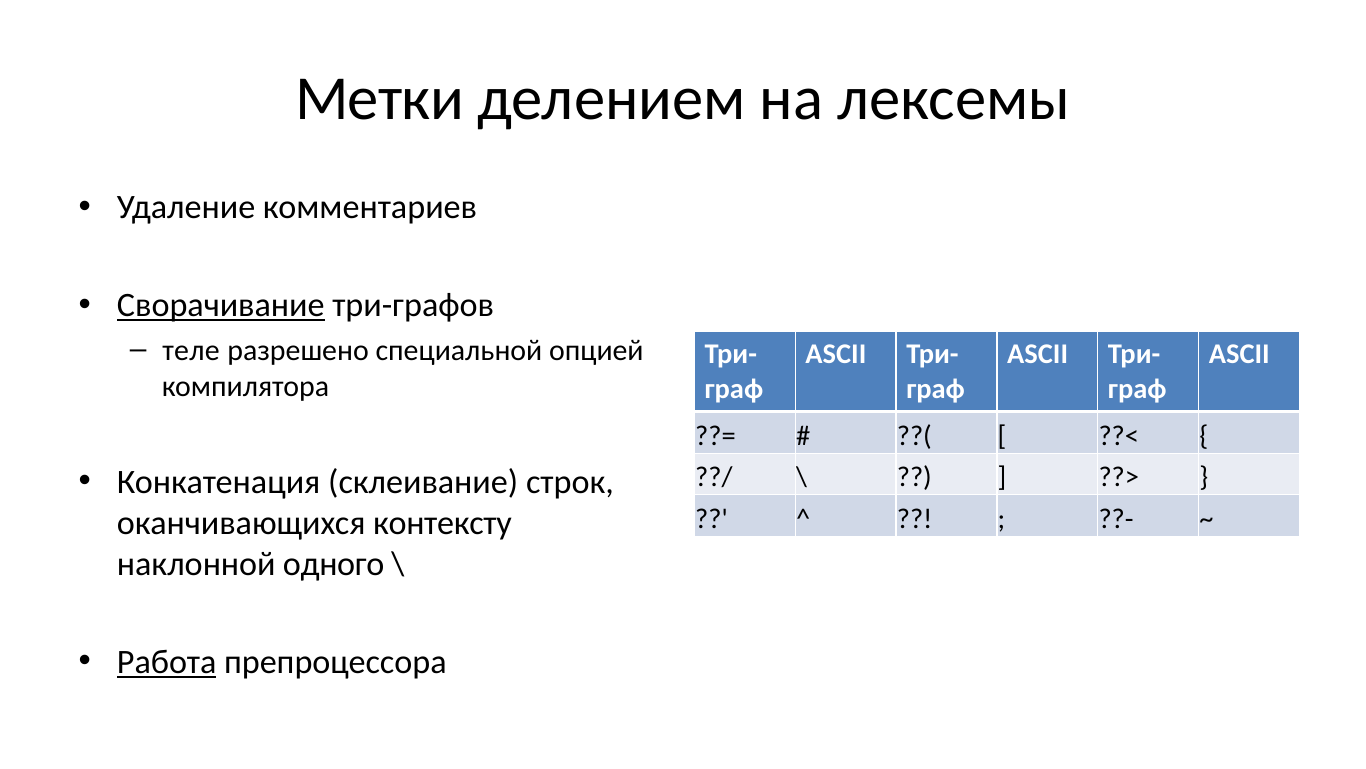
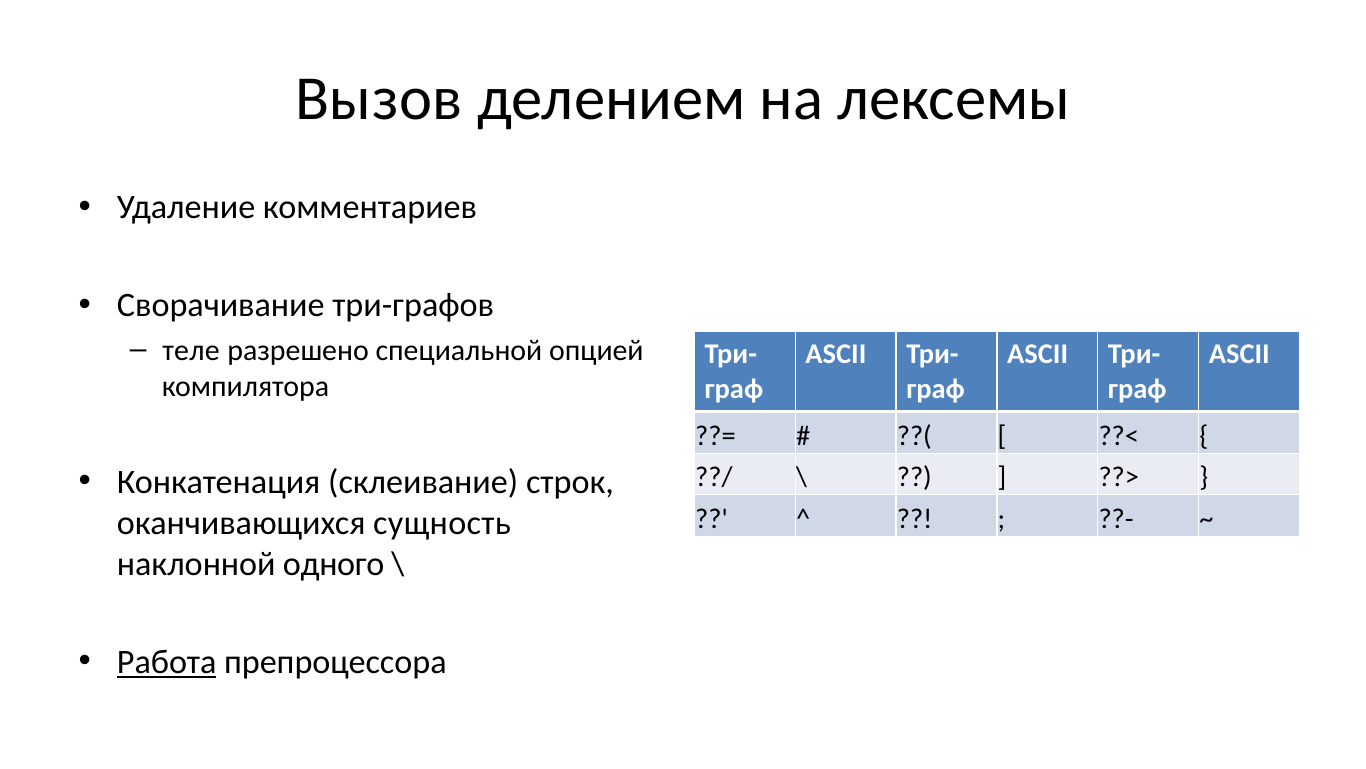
Метки: Метки -> Вызов (379, 99)
Сворачивание underline: present -> none (221, 305)
контексту: контексту -> сущность (442, 523)
